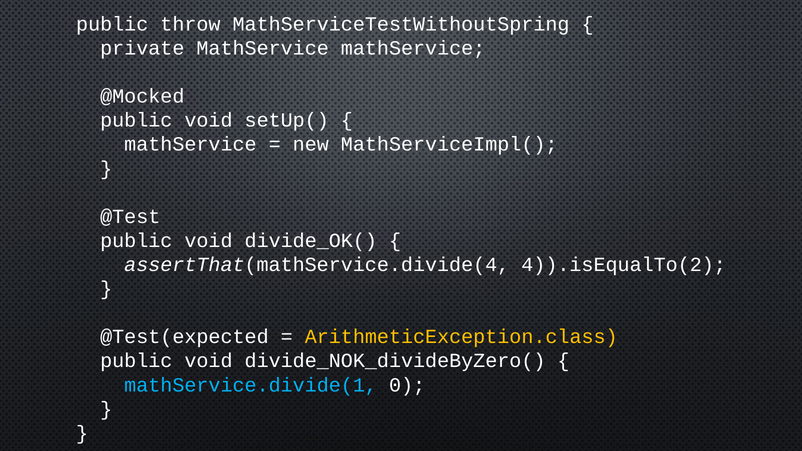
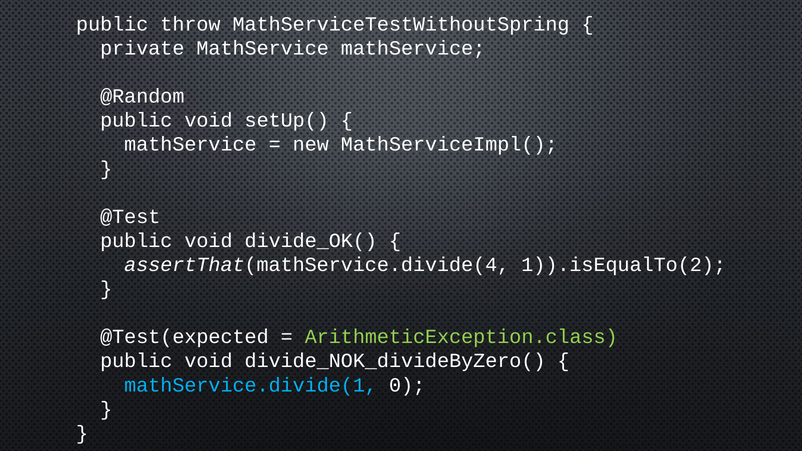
@Mocked: @Mocked -> @Random (142, 96)
4)).isEqualTo(2: 4)).isEqualTo(2 -> 1)).isEqualTo(2 (624, 265)
ArithmeticException.class colour: yellow -> light green (461, 337)
